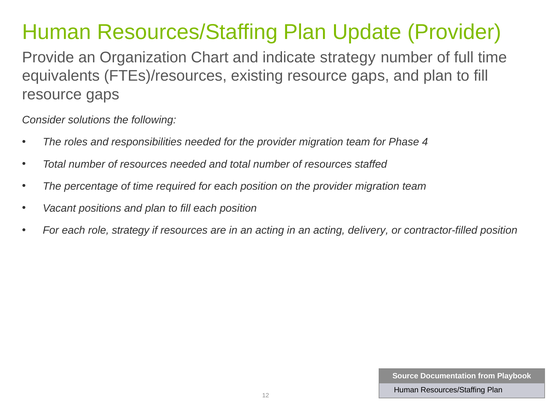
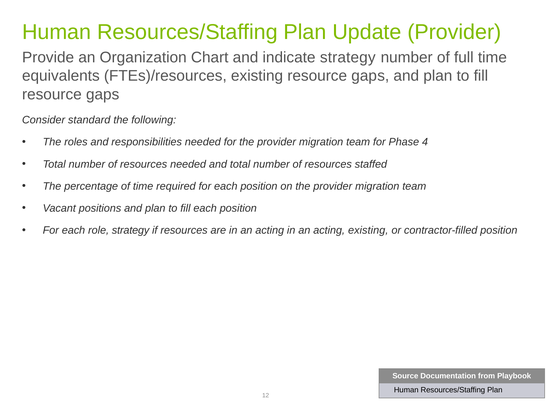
solutions: solutions -> standard (89, 120)
acting delivery: delivery -> existing (368, 230)
